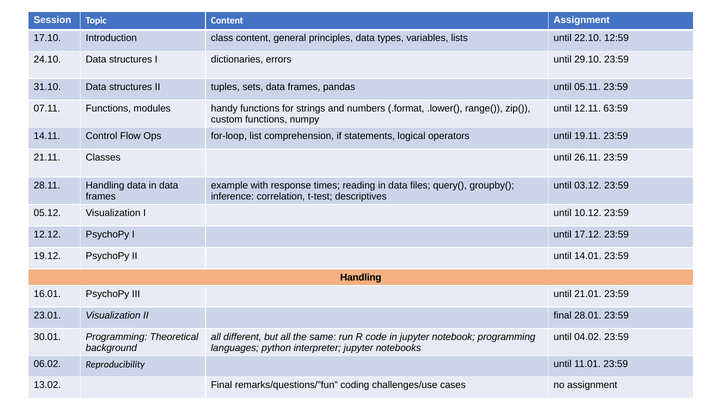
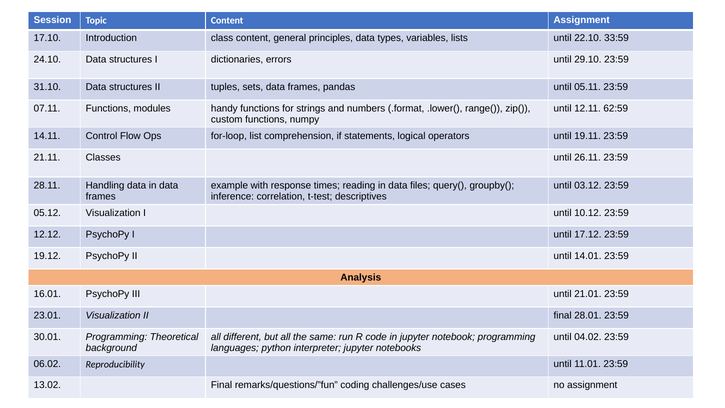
12:59: 12:59 -> 33:59 (616, 38)
63:59: 63:59 -> 62:59 (616, 108)
Handling: Handling -> Analysis (361, 277)
